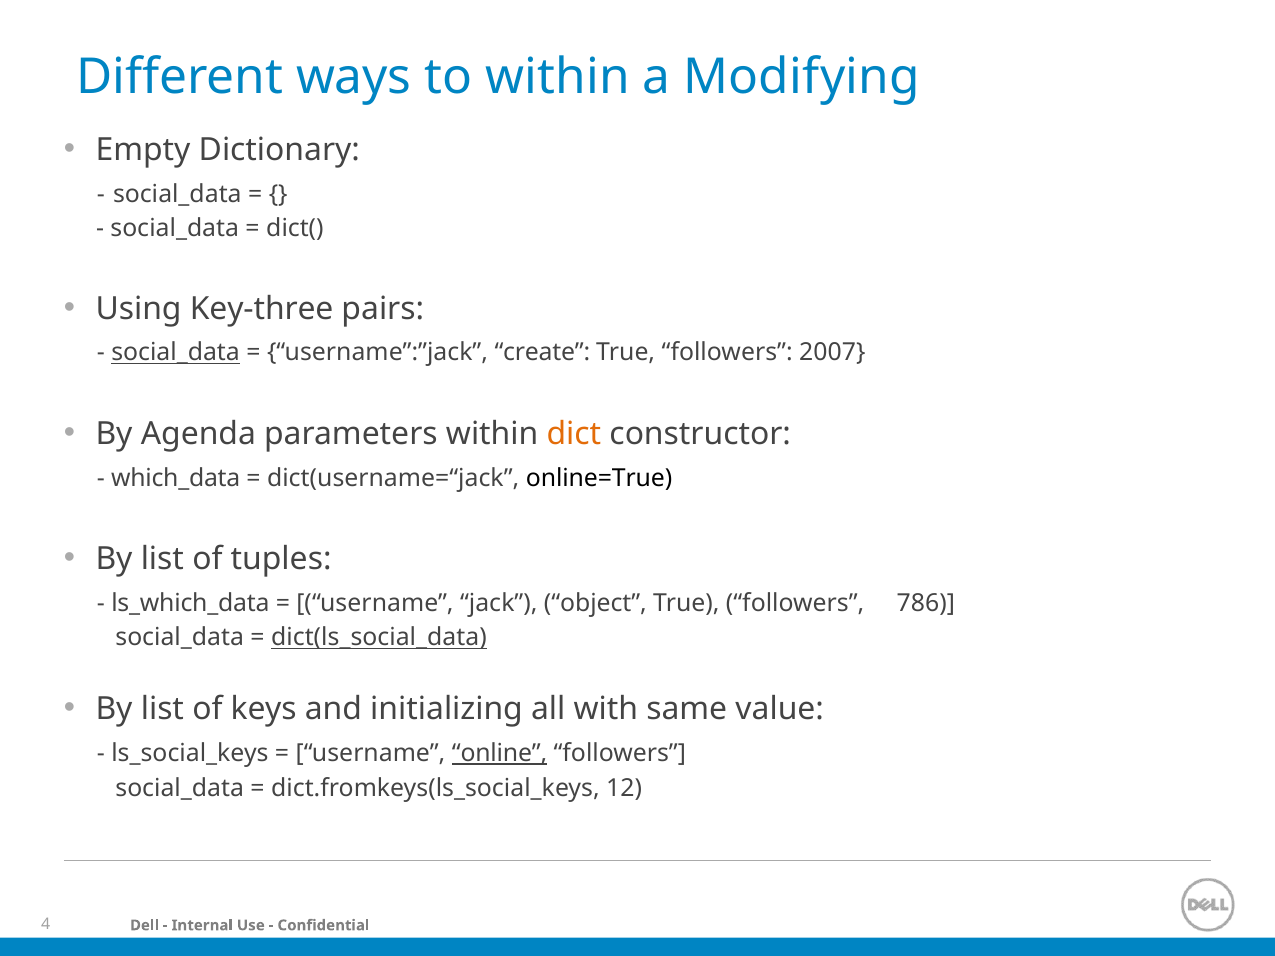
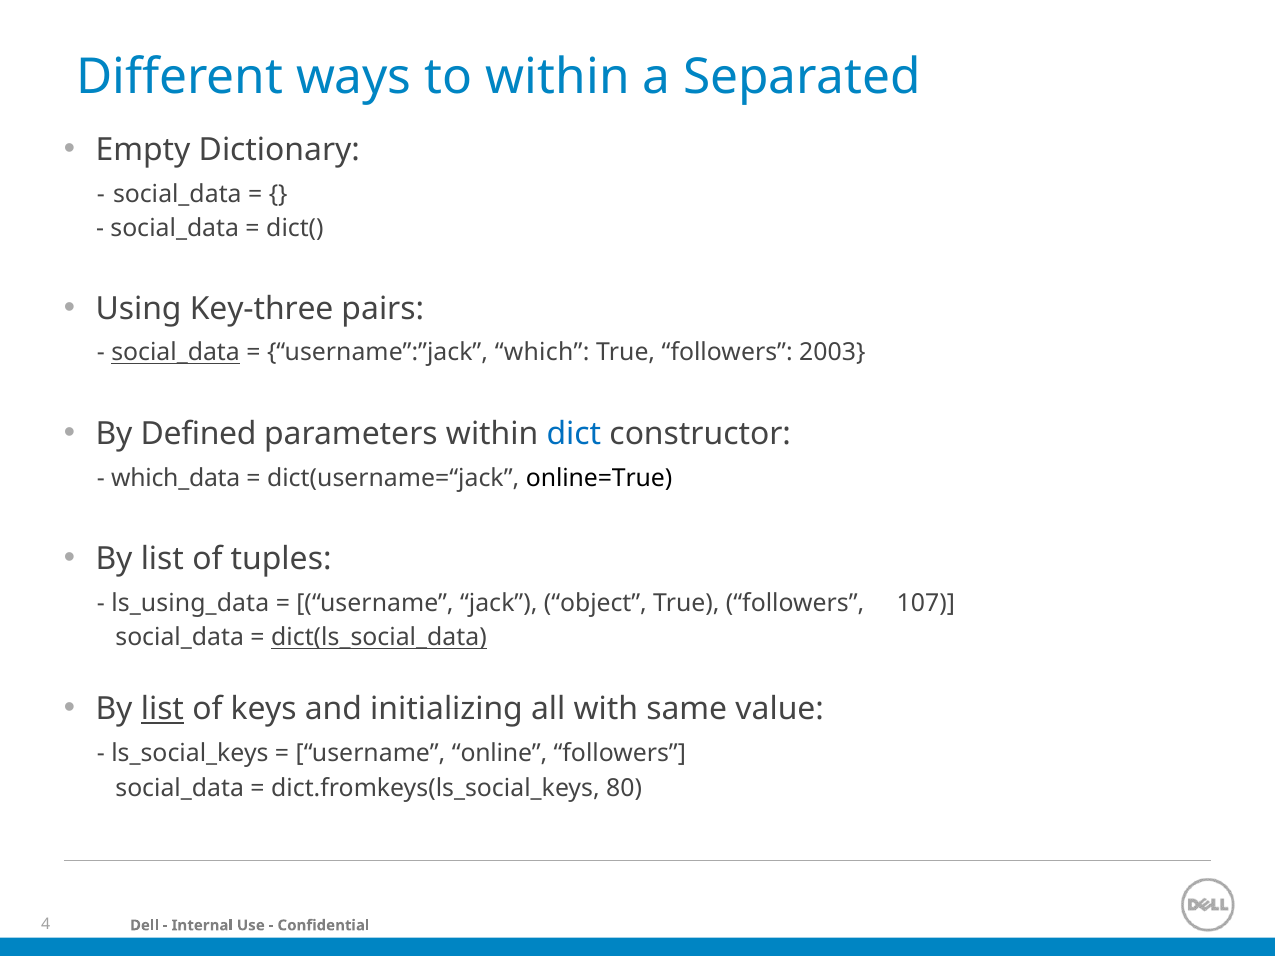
Modifying: Modifying -> Separated (802, 77)
create: create -> which (542, 353)
2007: 2007 -> 2003 (832, 353)
Agenda: Agenda -> Defined (199, 434)
dict colour: orange -> blue (574, 434)
ls_which_data: ls_which_data -> ls_using_data (190, 603)
786: 786 -> 107 (926, 603)
list underline: none -> present (162, 709)
online underline: present -> none (500, 753)
12: 12 -> 80 (624, 788)
